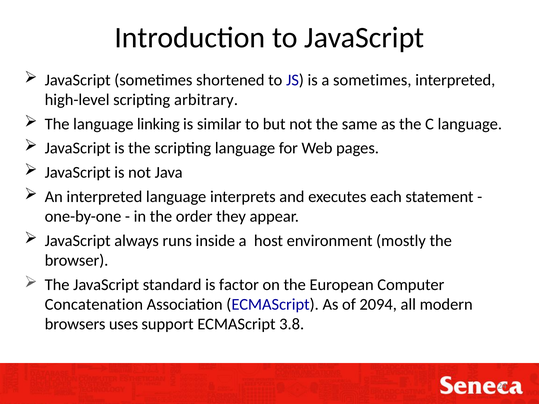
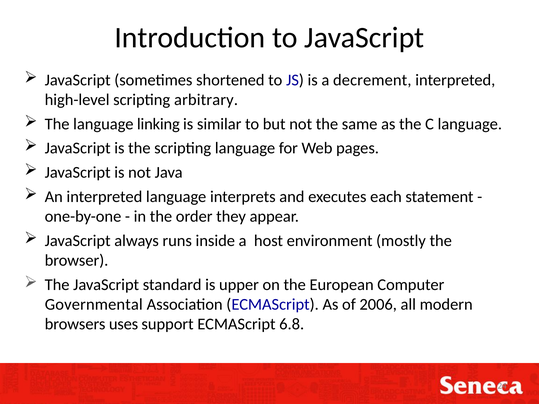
a sometimes: sometimes -> decrement (372, 80)
factor: factor -> upper (239, 285)
Concatenation: Concatenation -> Governmental (94, 305)
2094: 2094 -> 2006 (378, 305)
3.8: 3.8 -> 6.8 (292, 324)
